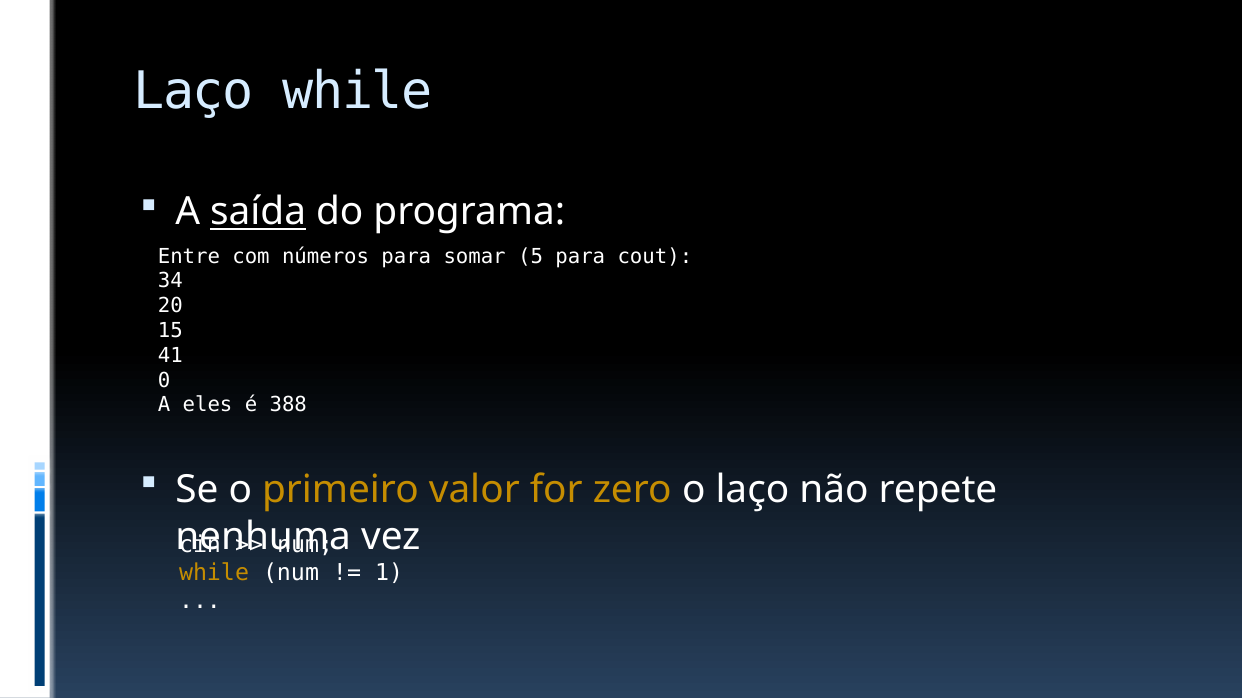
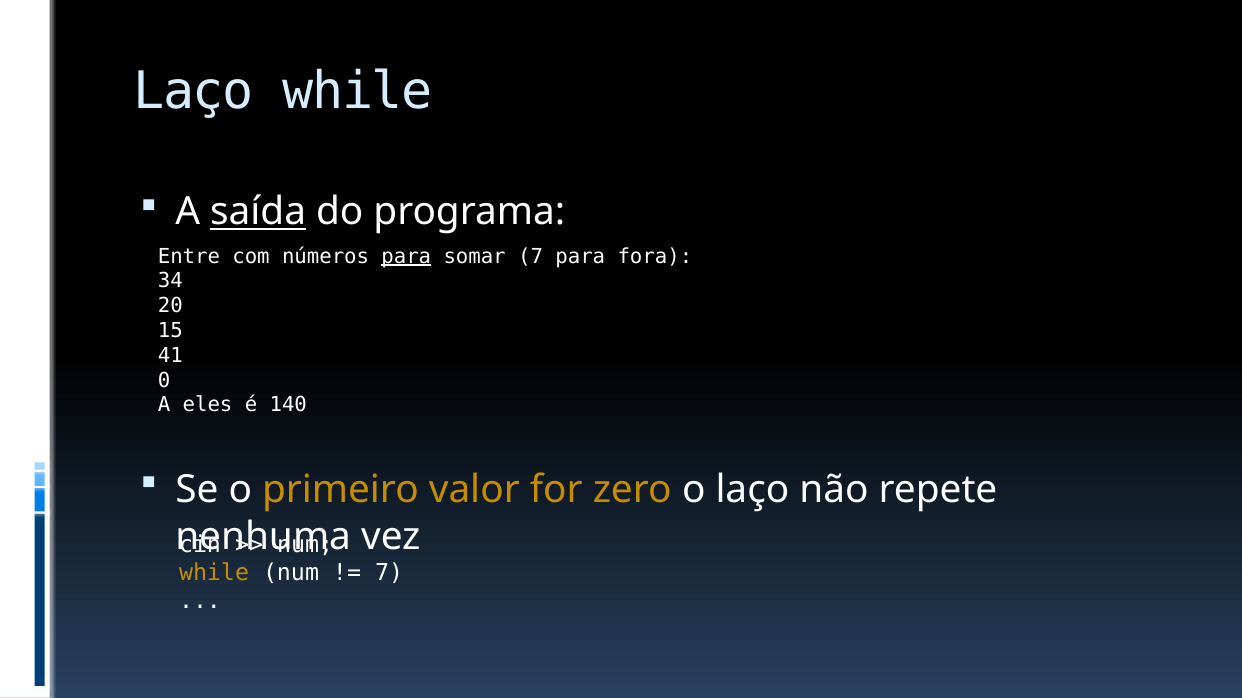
para underline: none -> present (406, 256)
somar 5: 5 -> 7 (531, 256)
cout: cout -> fora (655, 256)
388: 388 -> 140 (288, 405)
1: 1 -> 7 (389, 573)
